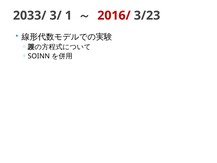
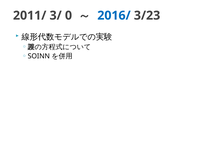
2033/: 2033/ -> 2011/ (30, 15)
1: 1 -> 0 (68, 15)
2016/ colour: red -> blue (114, 15)
